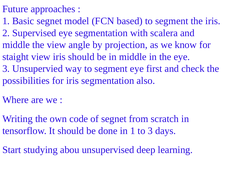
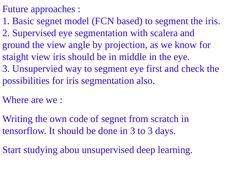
middle: middle -> ground (16, 45)
in 1: 1 -> 3 (133, 130)
